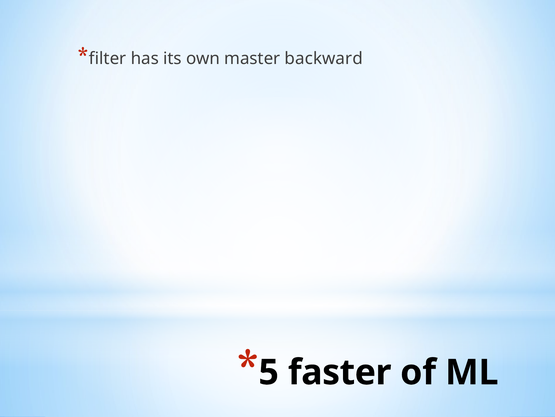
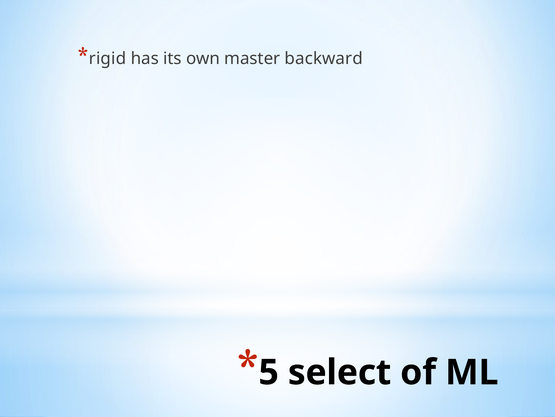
filter: filter -> rigid (108, 59)
faster: faster -> select (340, 372)
